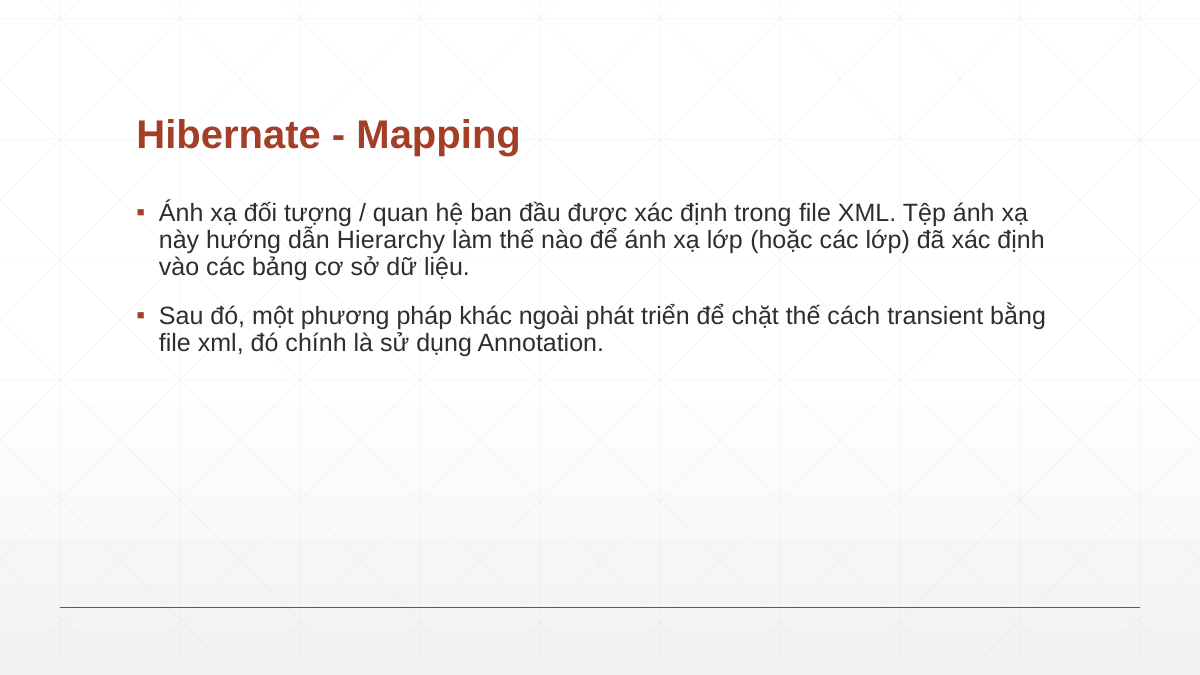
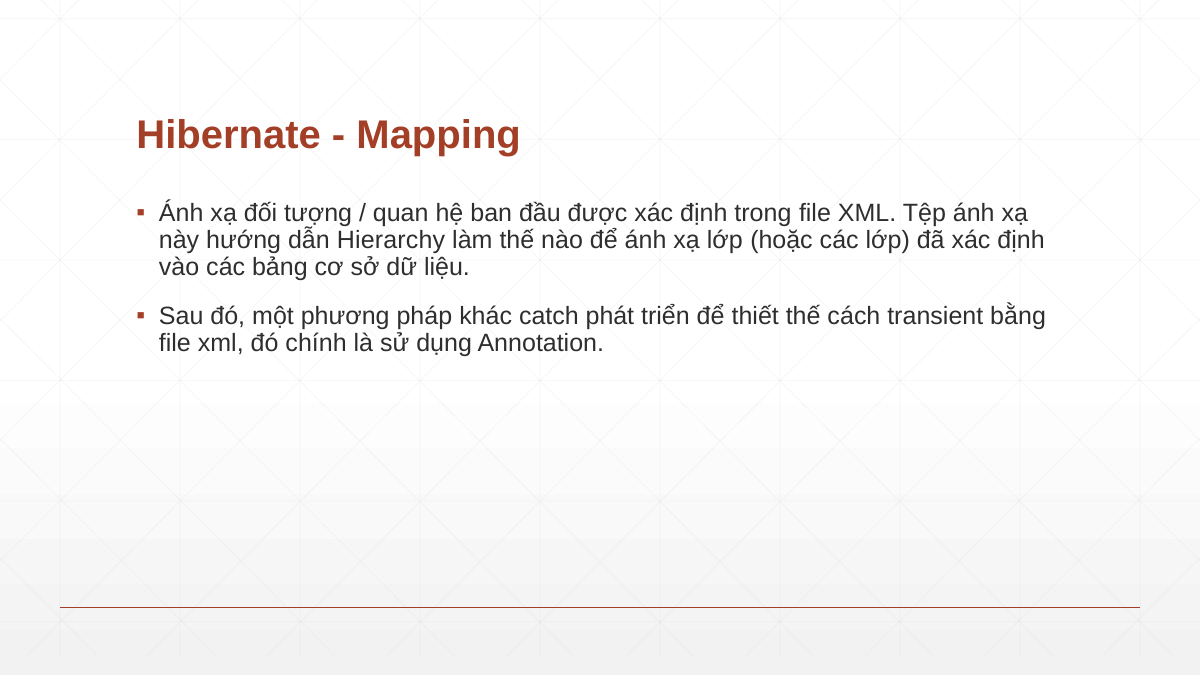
ngoài: ngoài -> catch (549, 316)
chặt: chặt -> thiết (755, 316)
